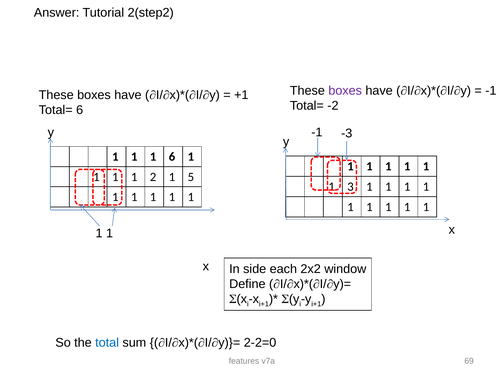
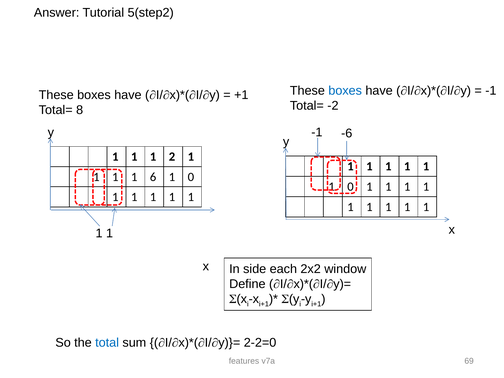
2(step2: 2(step2 -> 5(step2 (151, 13)
boxes colour: purple -> blue (345, 91)
Total= 6: 6 -> 8 (80, 110)
-3: -3 -> -6 (347, 133)
1 6: 6 -> 2 (172, 157)
2: 2 -> 6 (153, 177)
5: 5 -> 0 (191, 177)
3: 3 -> 0 (350, 187)
